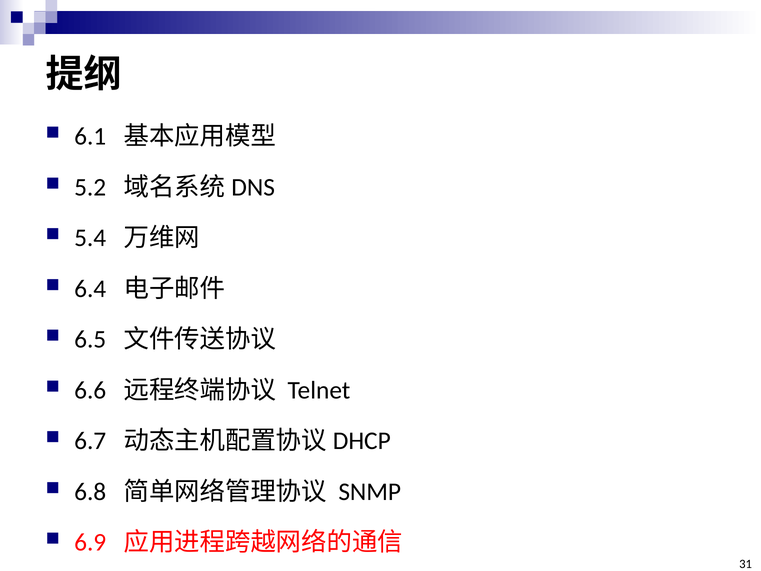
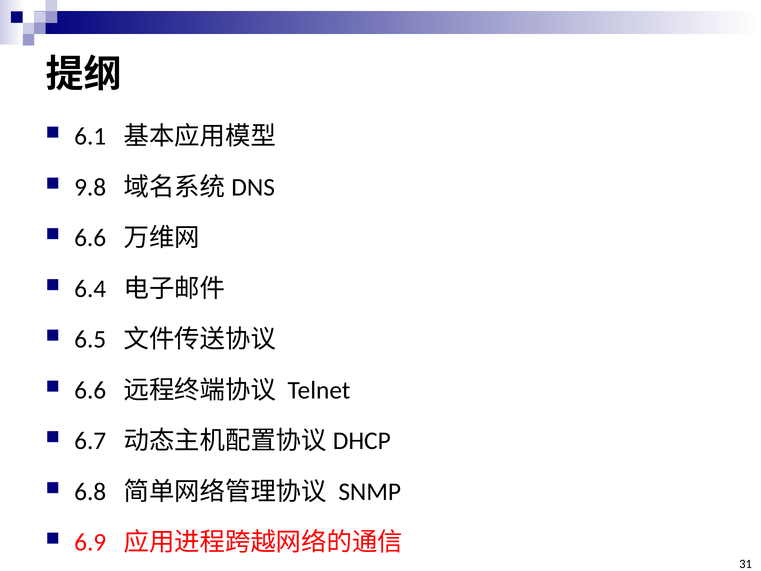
5.2: 5.2 -> 9.8 (90, 187)
5.4: 5.4 -> 6.6 (90, 238)
